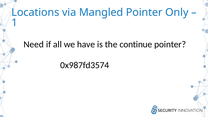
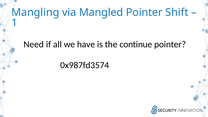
Locations: Locations -> Mangling (35, 12)
Only: Only -> Shift (177, 12)
